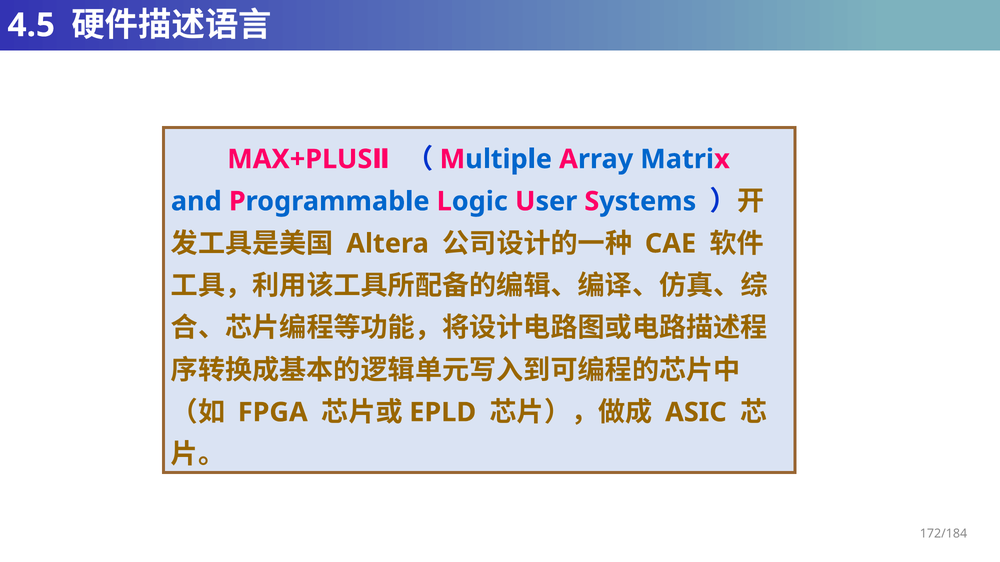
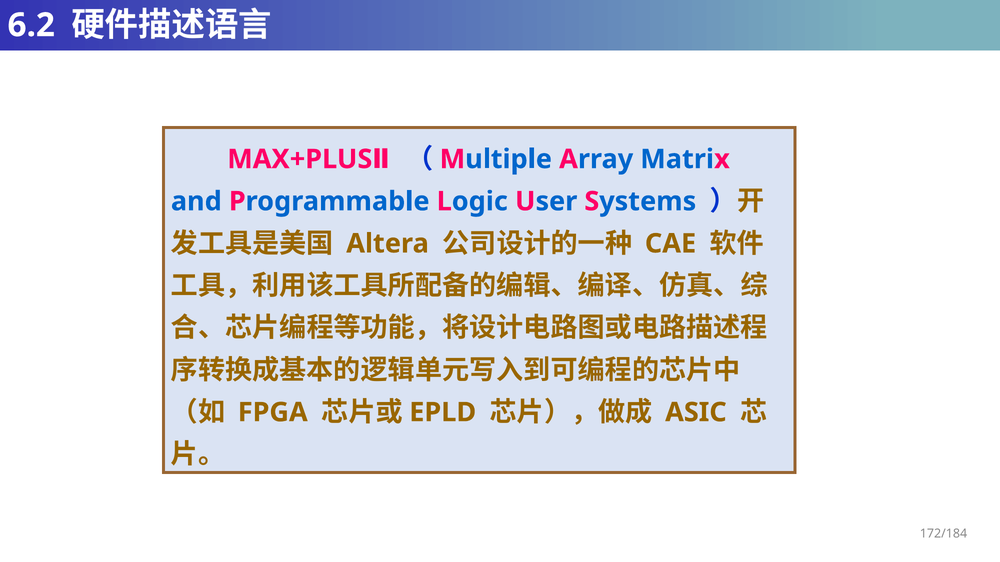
4.5: 4.5 -> 6.2 (31, 25)
